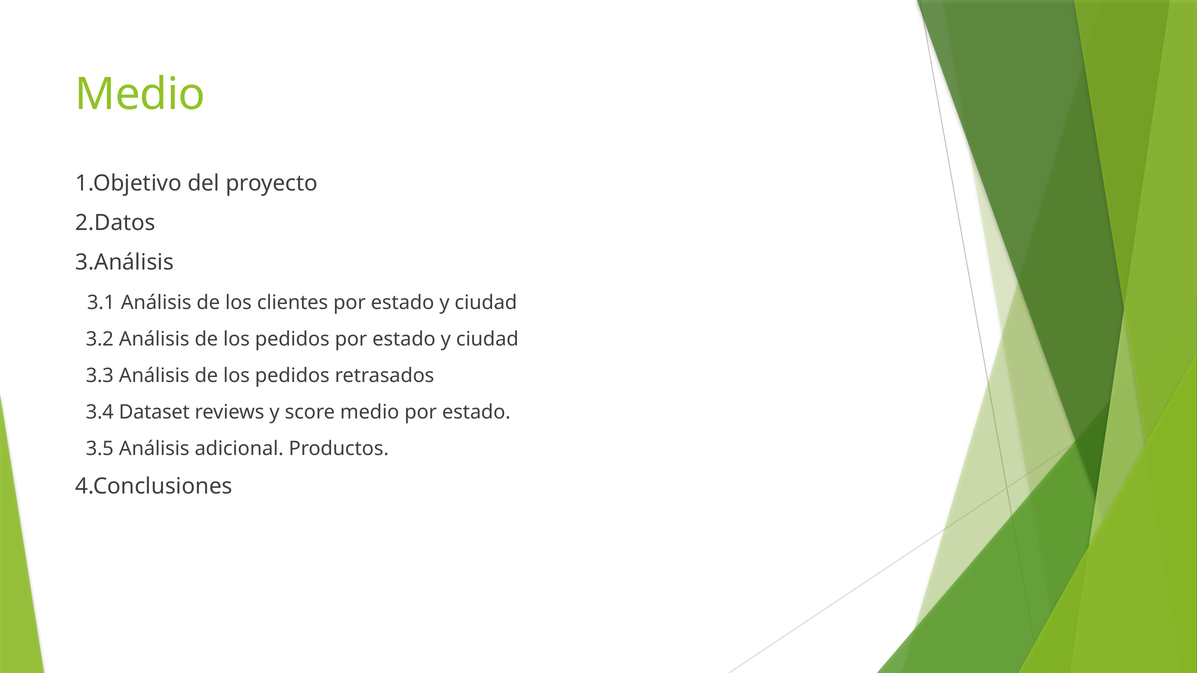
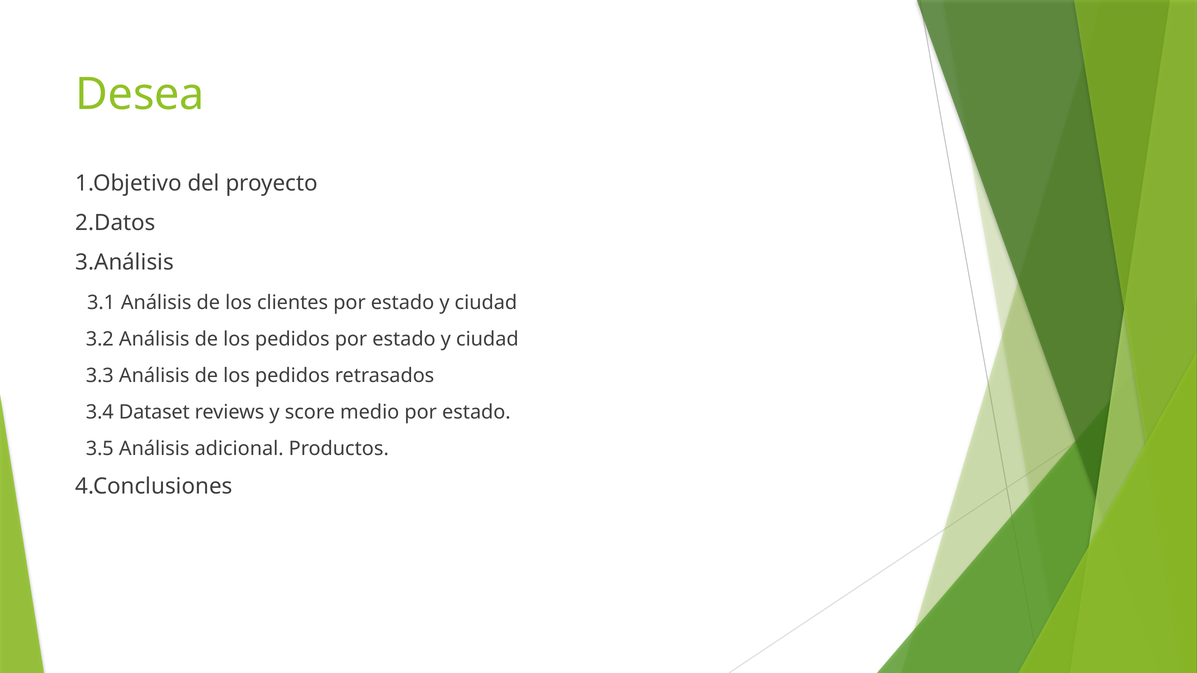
Medio: Medio -> Desea (140, 94)
